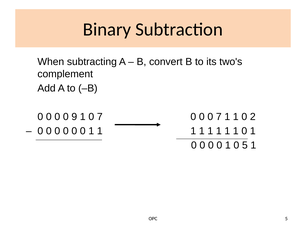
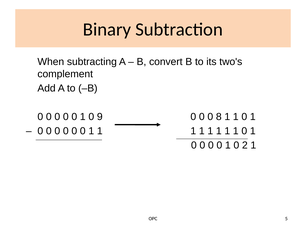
9: 9 -> 0 (74, 117)
1 0 7: 7 -> 9 (100, 117)
0 0 7: 7 -> 8 (219, 117)
2: 2 -> 1 (253, 117)
0 5: 5 -> 2 (245, 146)
